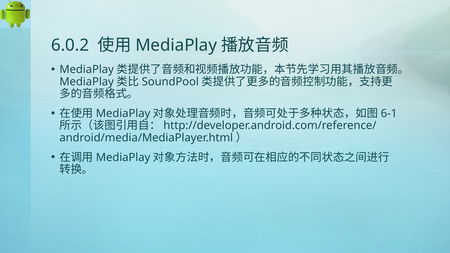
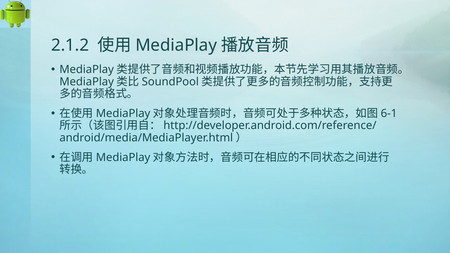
6.0.2: 6.0.2 -> 2.1.2 (70, 45)
